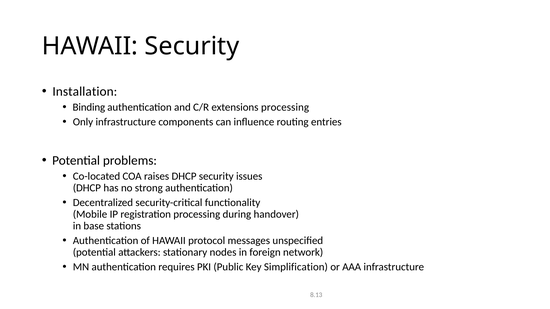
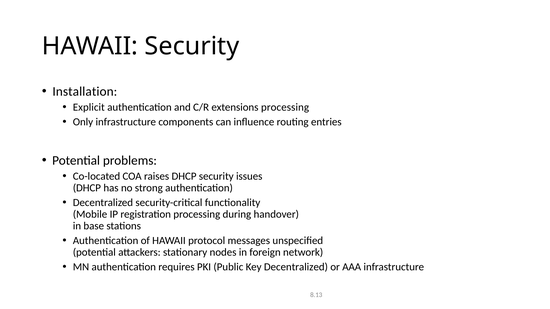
Binding: Binding -> Explicit (89, 107)
Key Simplification: Simplification -> Decentralized (296, 267)
